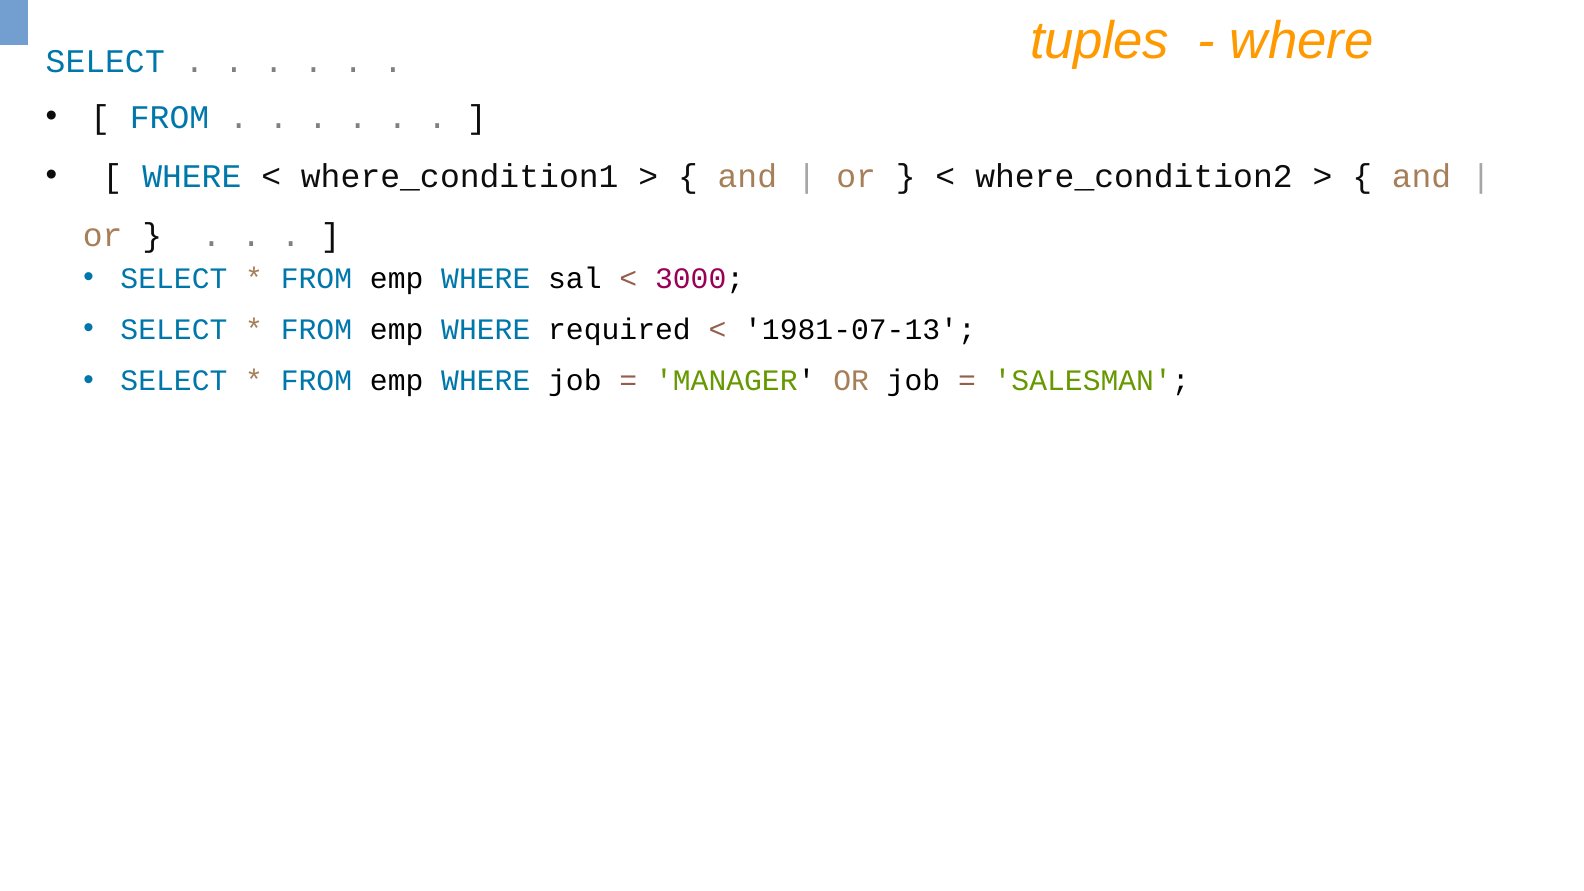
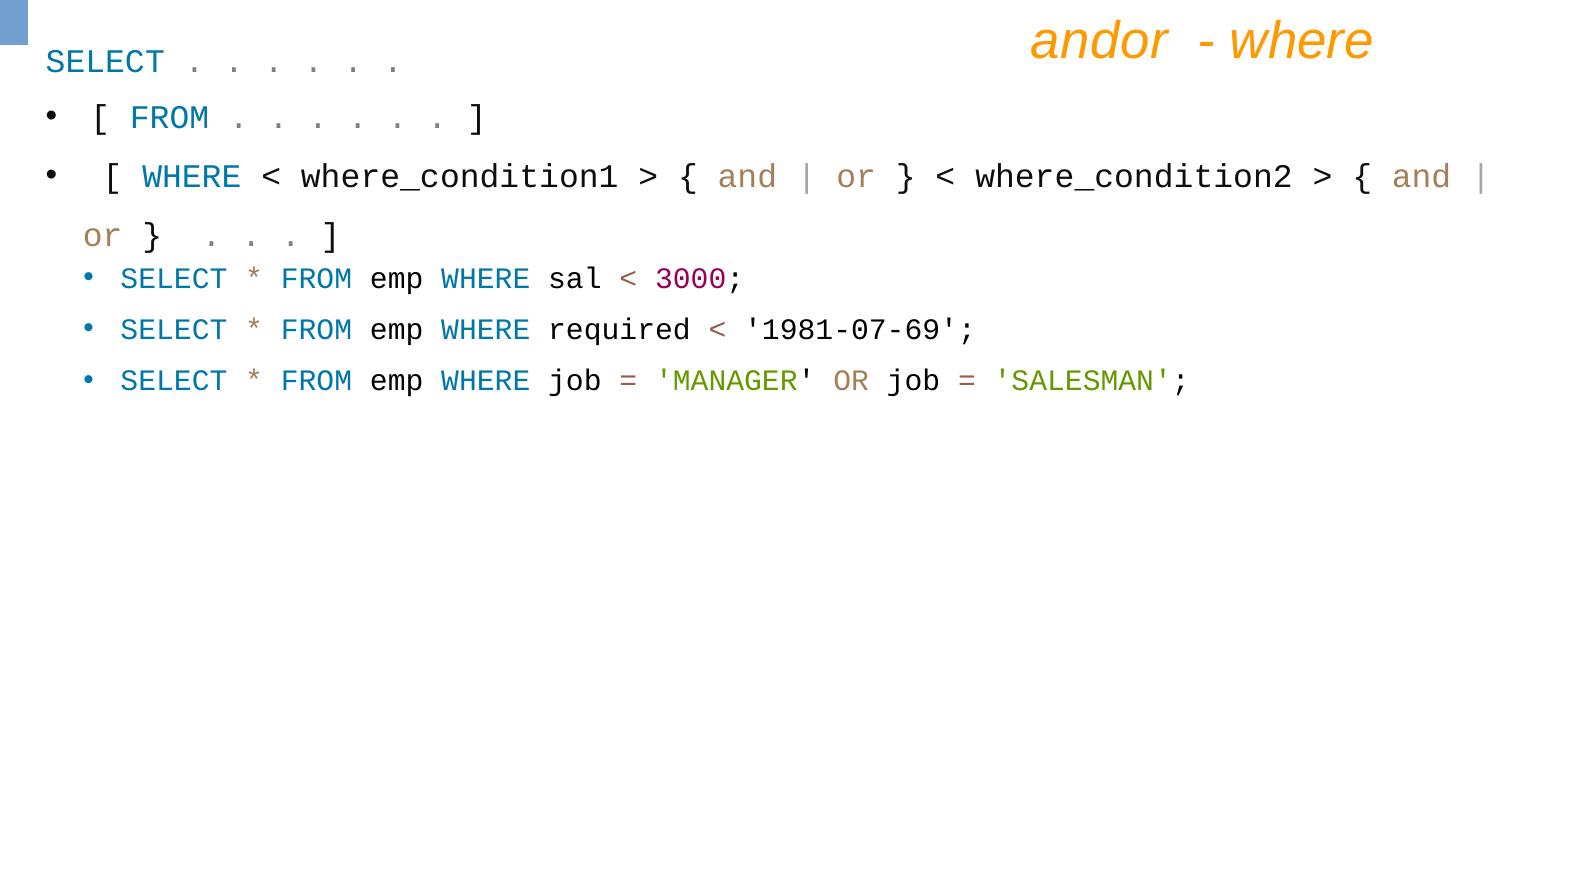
tuples: tuples -> andor (1099, 41)
1981-07-13: 1981-07-13 -> 1981-07-69 (860, 330)
